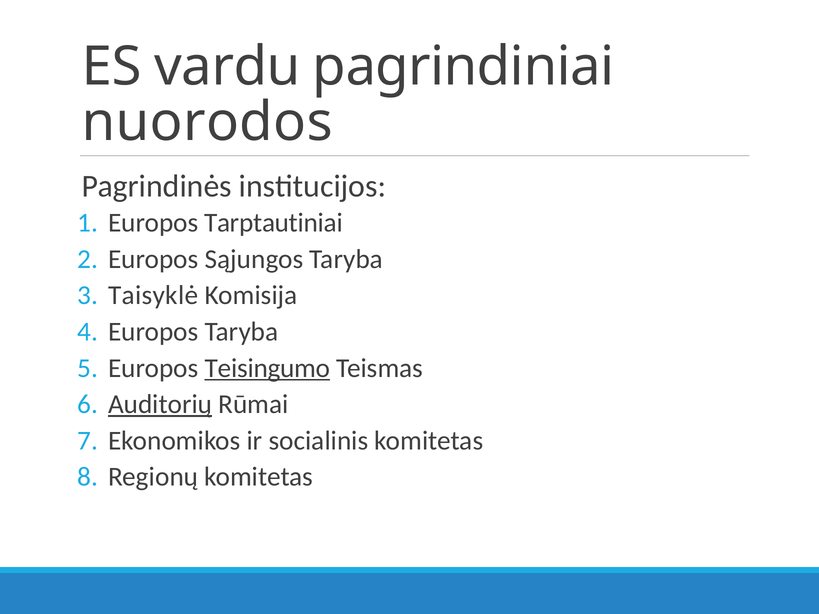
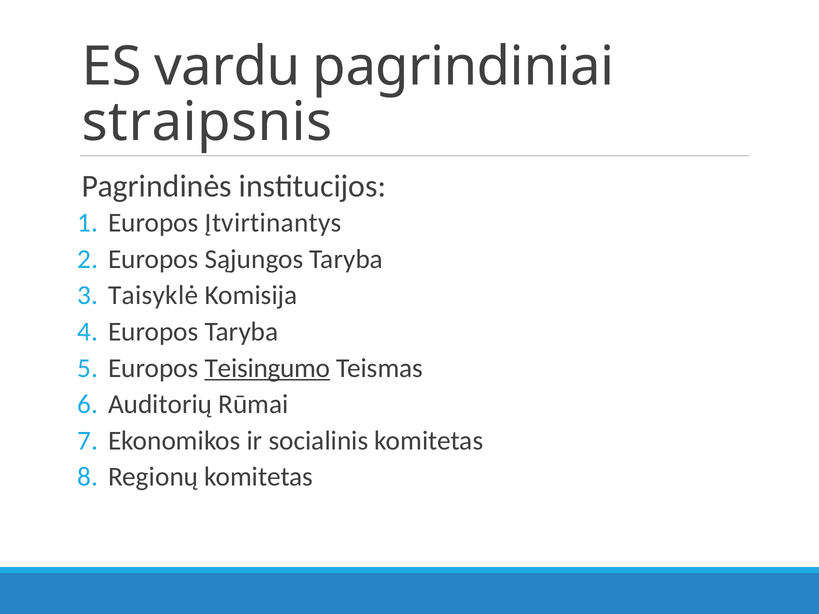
nuorodos: nuorodos -> straipsnis (207, 122)
Tarptautiniai: Tarptautiniai -> Įtvirtinantys (273, 223)
Auditorių underline: present -> none (160, 404)
